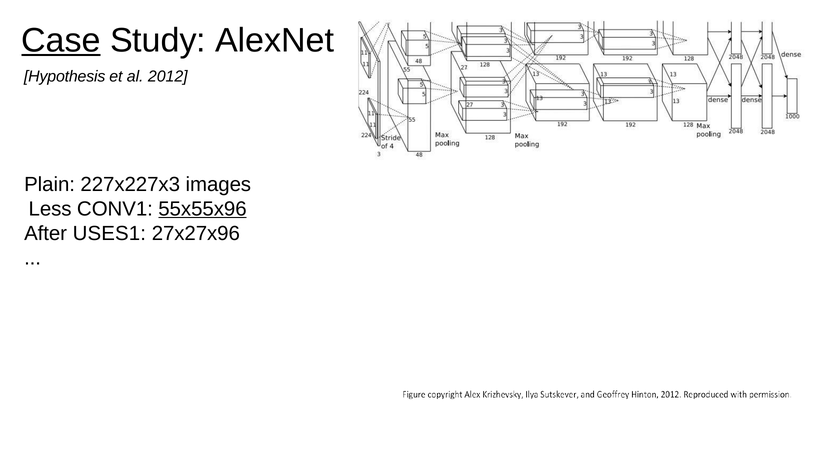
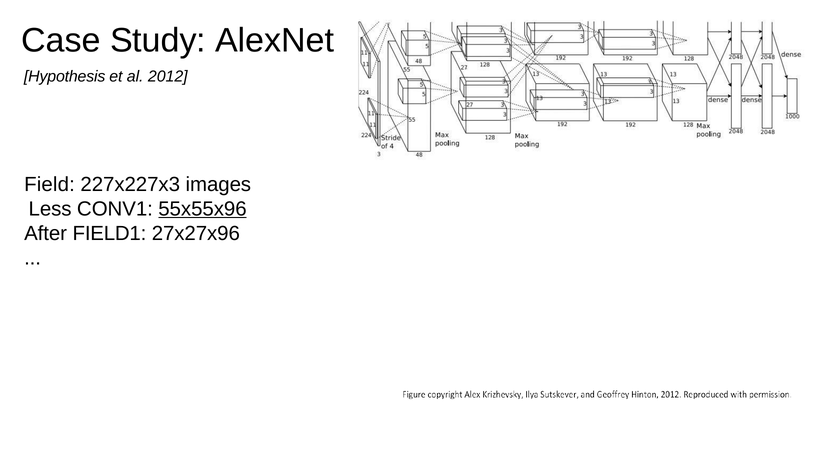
Case underline: present -> none (61, 40)
Plain: Plain -> Field (49, 184)
USES1: USES1 -> FIELD1 (109, 233)
